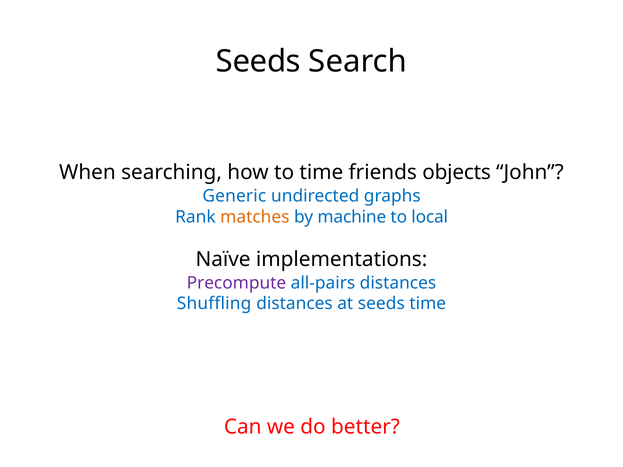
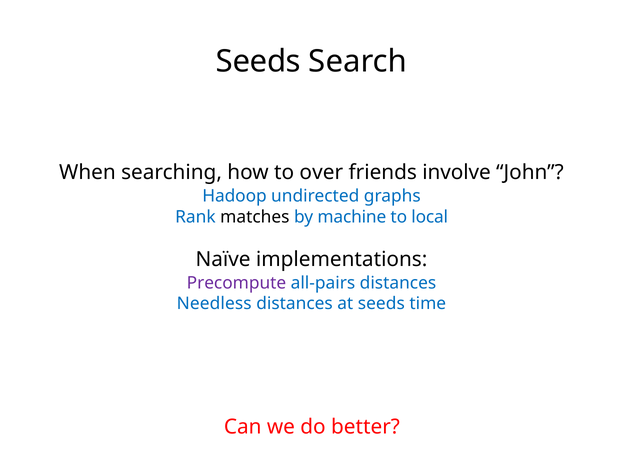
to time: time -> over (321, 173)
objects: objects -> involve (457, 173)
Generic: Generic -> Hadoop (234, 196)
matches colour: orange -> black (255, 217)
Shuffling: Shuffling -> Needless (214, 304)
